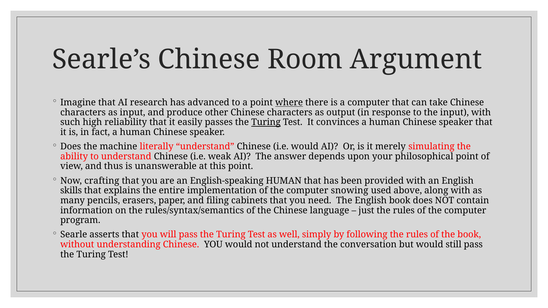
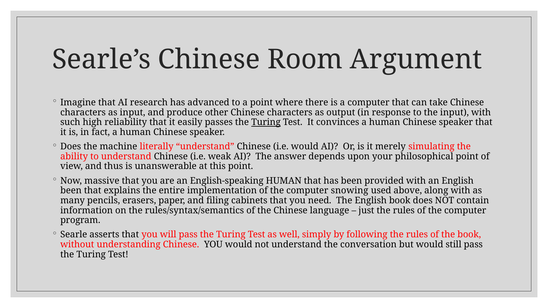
where underline: present -> none (289, 103)
crafting: crafting -> massive (102, 181)
skills: skills -> been (71, 191)
